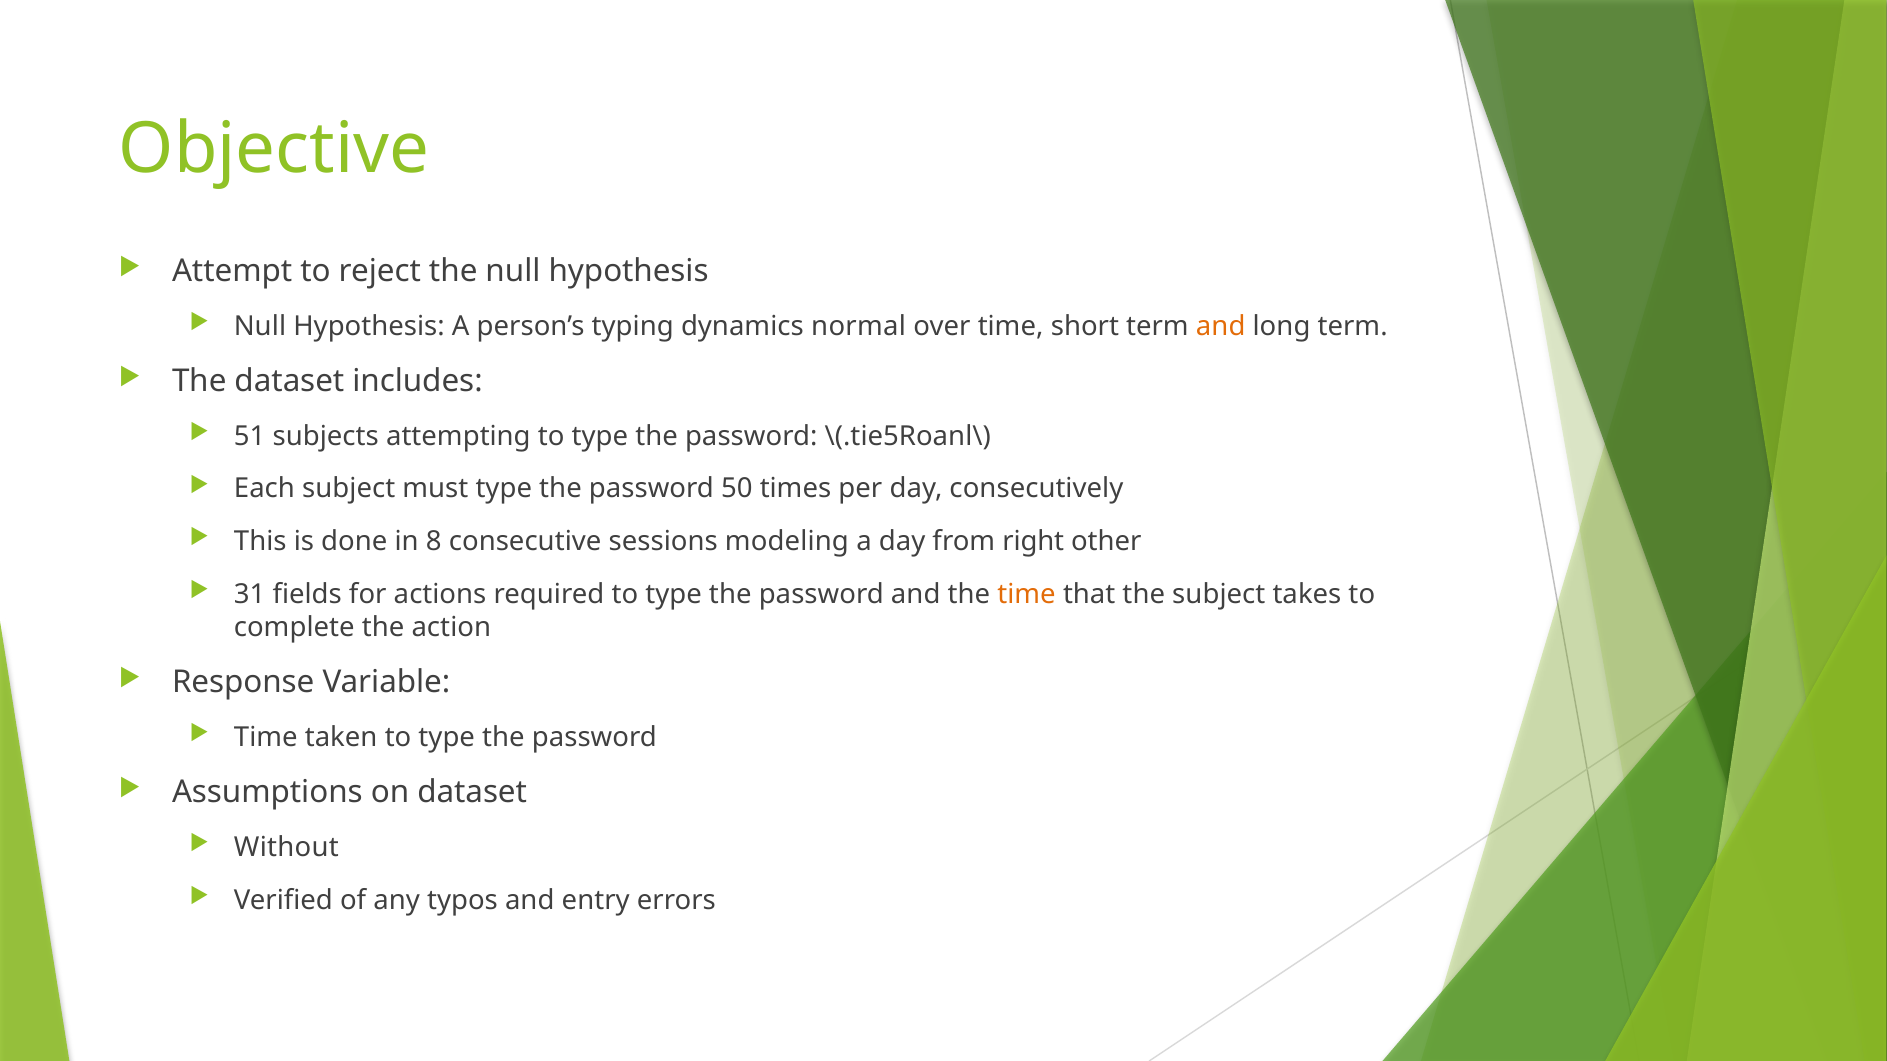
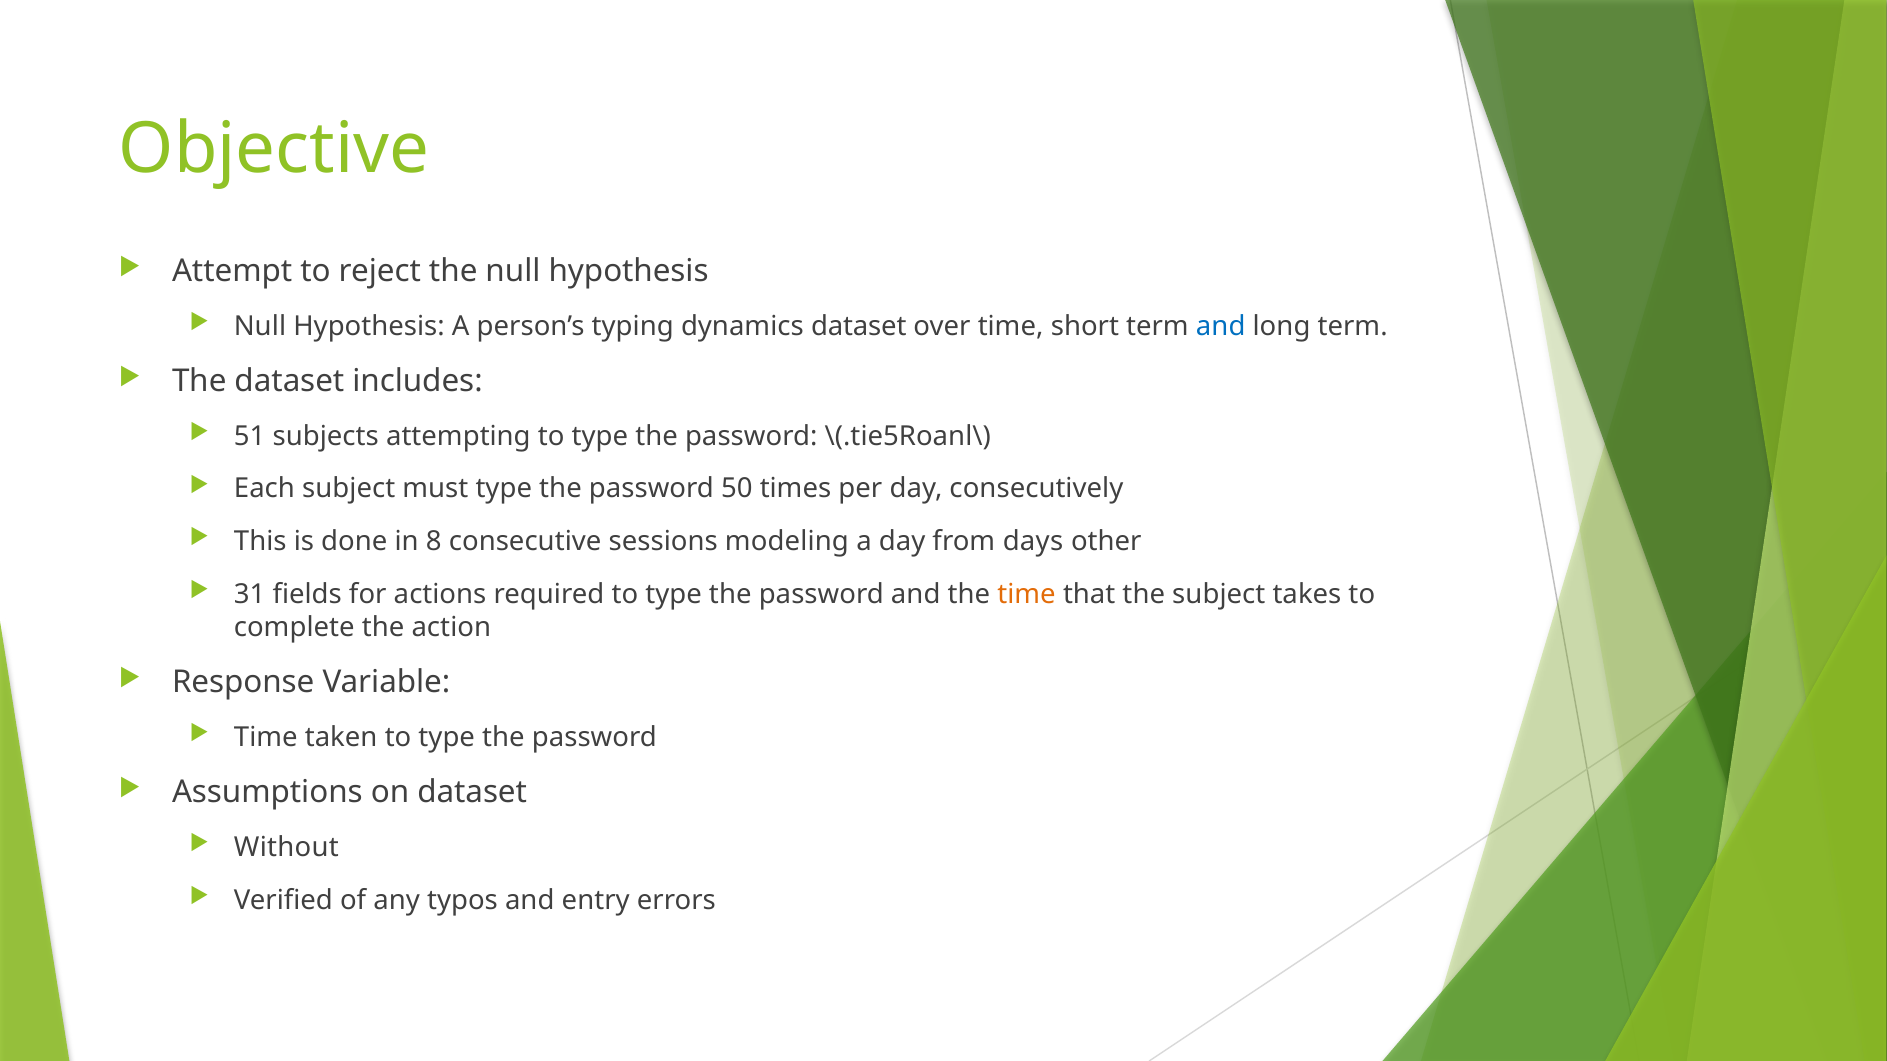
dynamics normal: normal -> dataset (859, 326)
and colour: orange -> blue (1221, 326)
right: right -> days (1033, 542)
